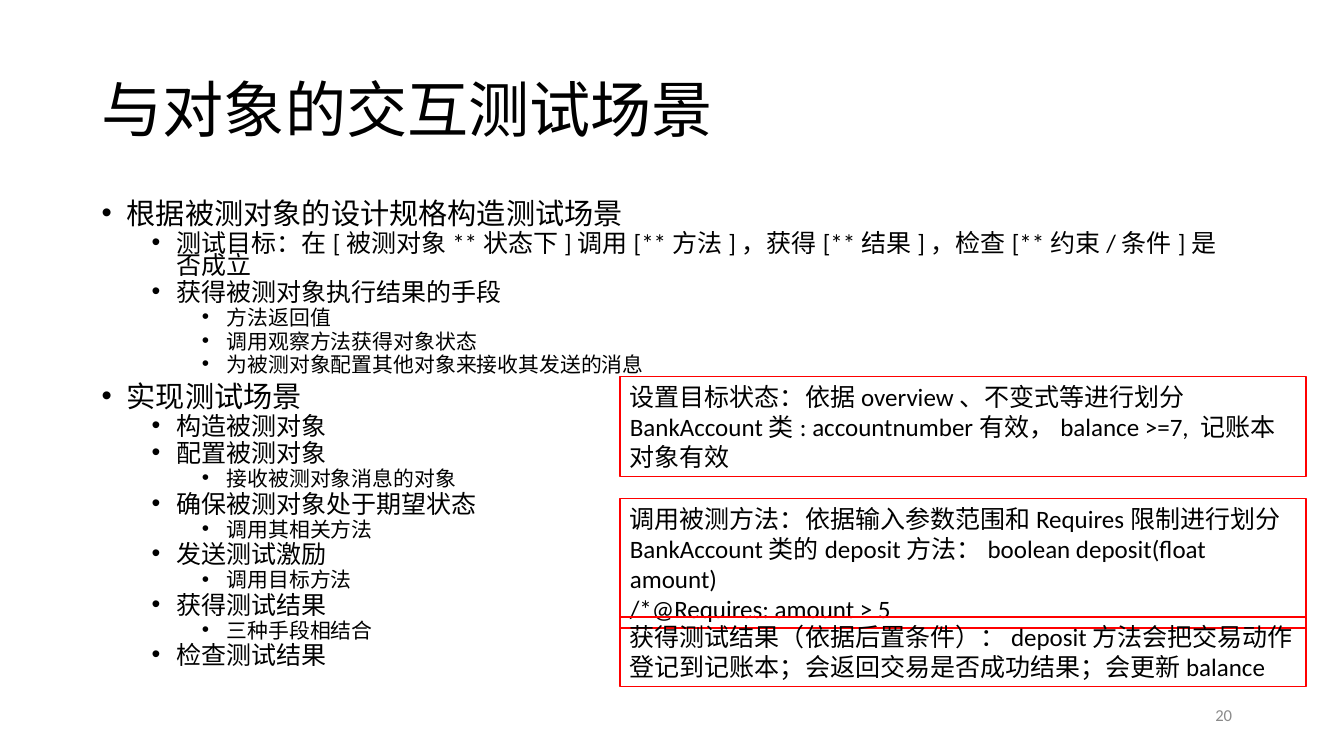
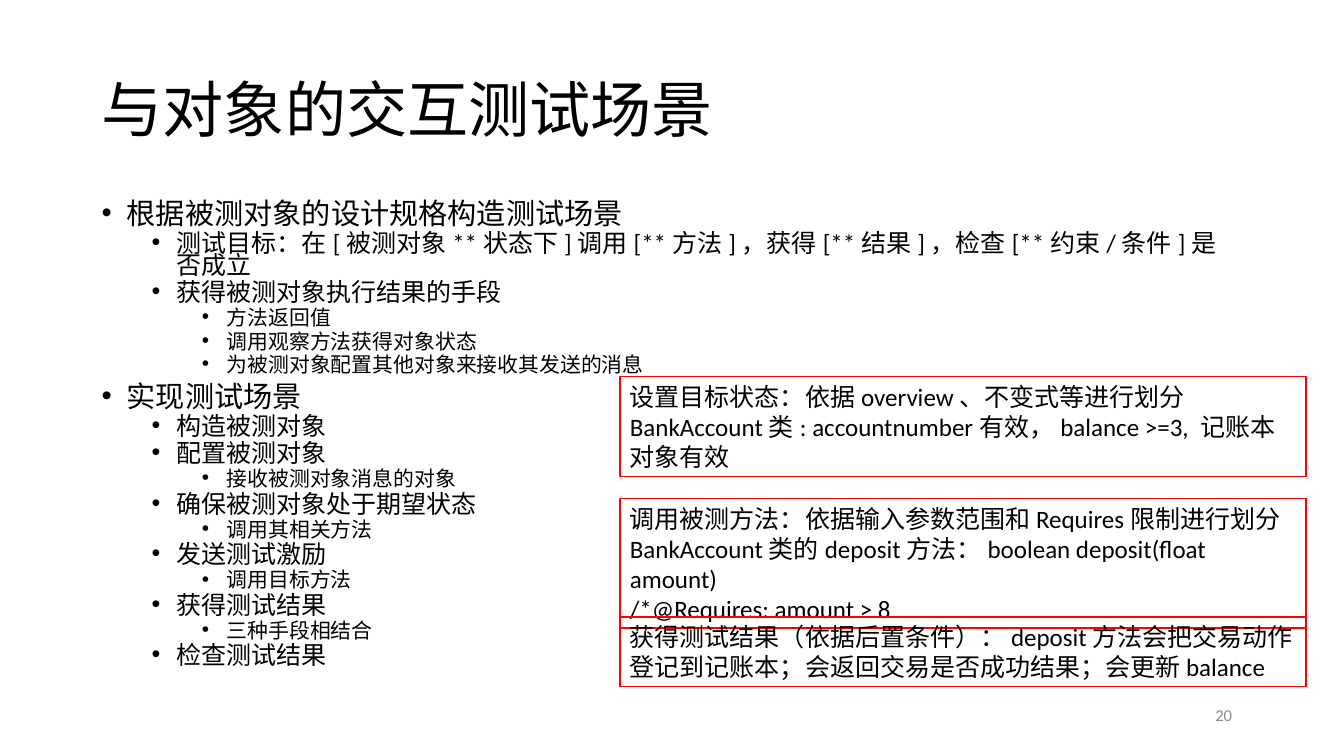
>=7: >=7 -> >=3 (1167, 429)
5: 5 -> 8 (884, 610)
